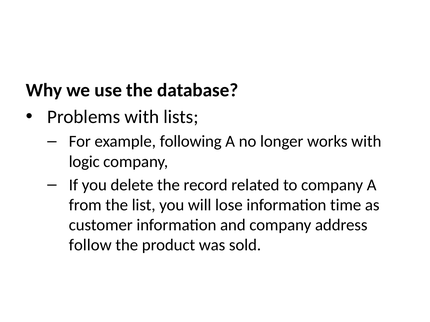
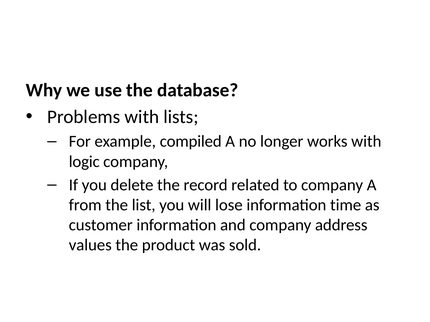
following: following -> compiled (191, 142)
follow: follow -> values (90, 245)
